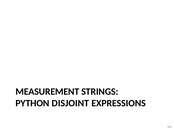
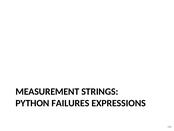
DISJOINT: DISJOINT -> FAILURES (70, 103)
